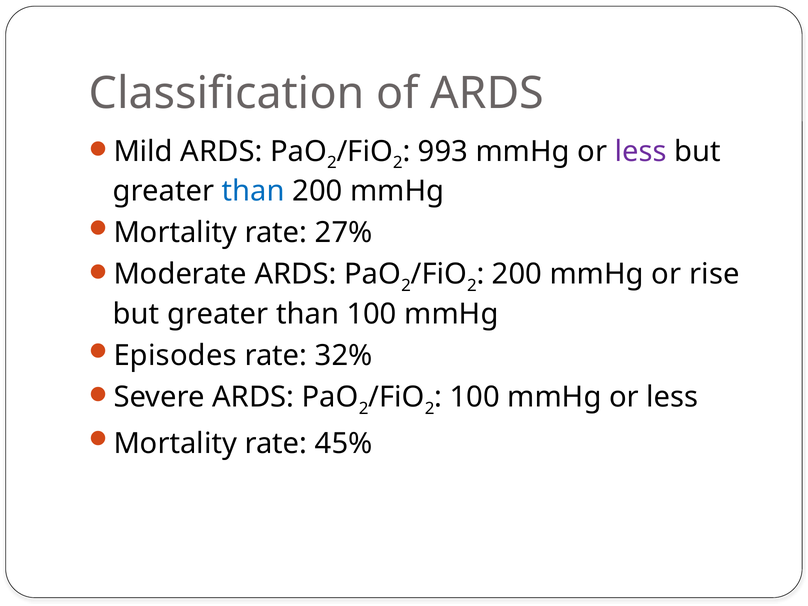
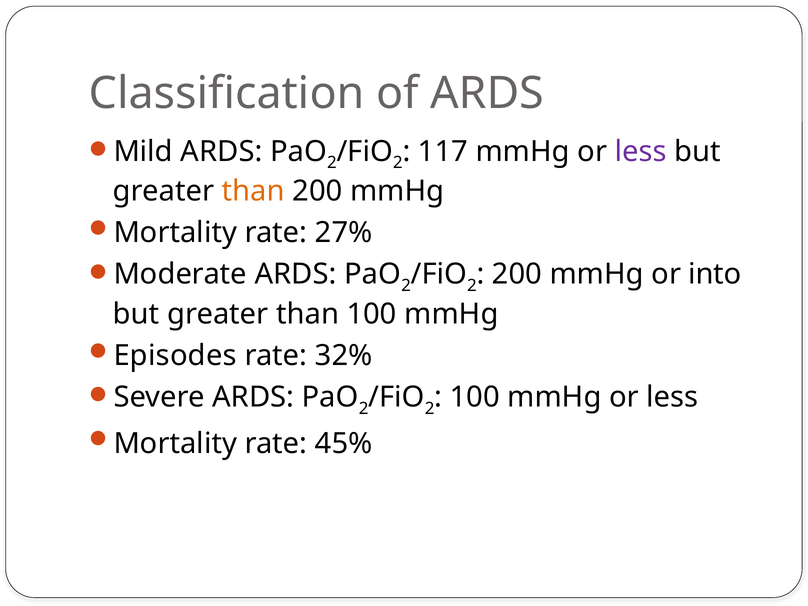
993: 993 -> 117 (443, 151)
than colour: blue -> orange (253, 191)
rise: rise -> into (715, 274)
